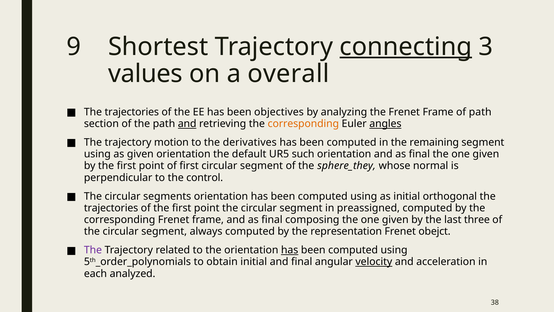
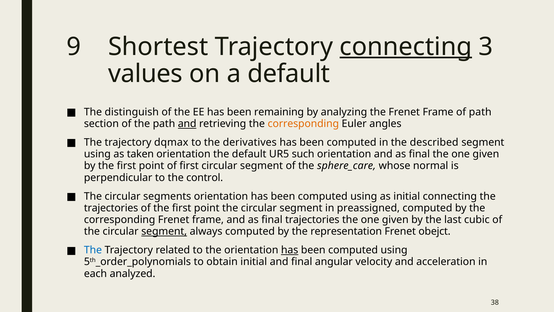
a overall: overall -> default (289, 74)
trajectories: trajectories -> distinguish (132, 112)
objectives: objectives -> remaining (279, 112)
angles underline: present -> none (385, 124)
motion: motion -> dqmax (171, 142)
remaining: remaining -> described (434, 142)
as given: given -> taken (140, 154)
sphere_they: sphere_they -> sphere_care (346, 166)
initial orthogonal: orthogonal -> connecting (450, 196)
final composing: composing -> trajectories (312, 219)
three: three -> cubic (477, 219)
segment underline: none -> present (164, 231)
The colour: purple -> blue (93, 250)
velocity underline: present -> none (374, 262)
